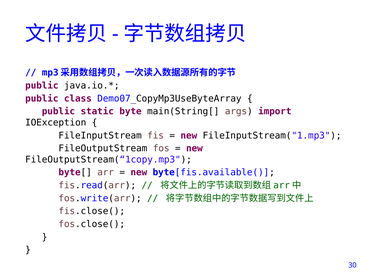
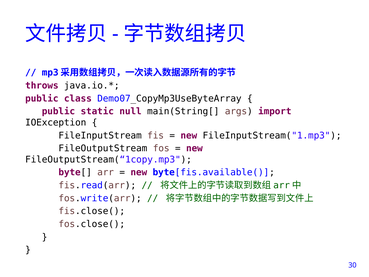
public: public -> throws (42, 86)
byte: byte -> null (131, 111)
